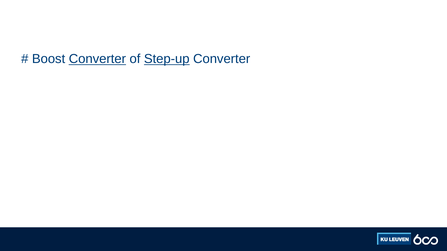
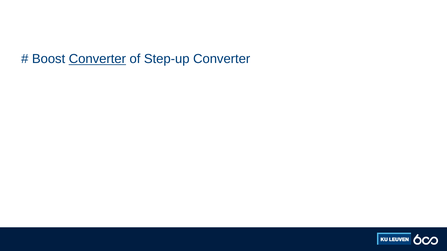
Step-up underline: present -> none (167, 59)
